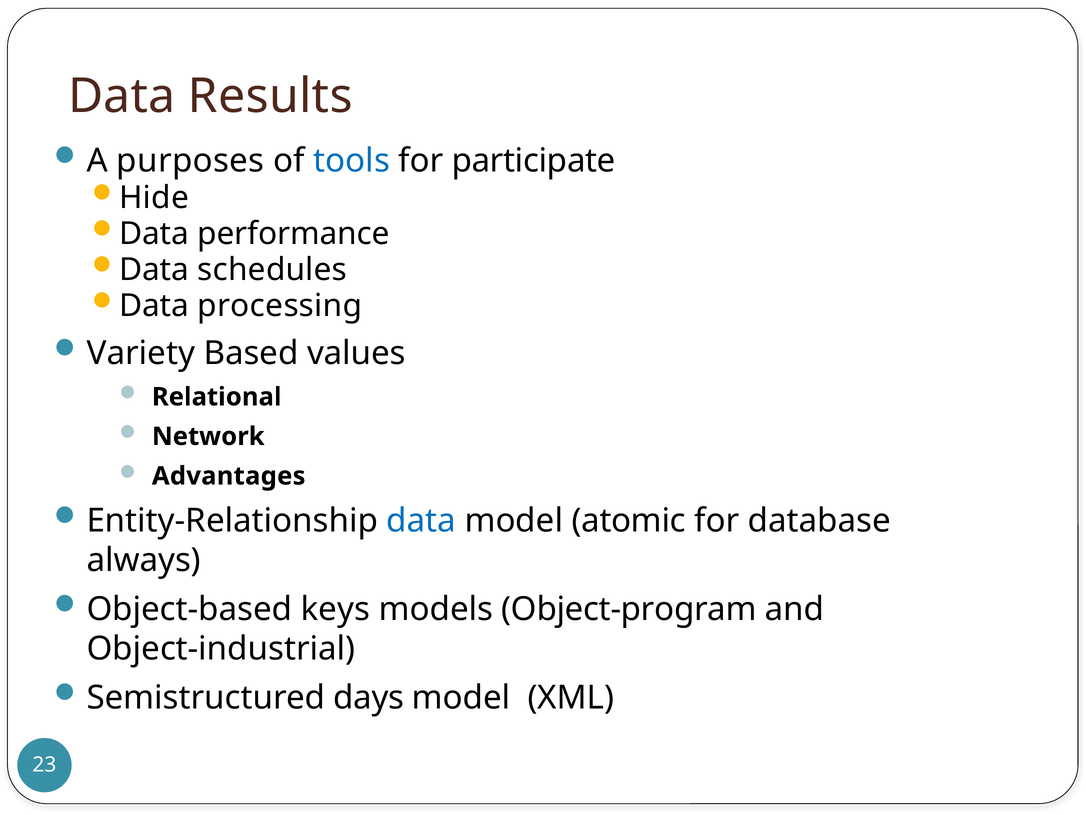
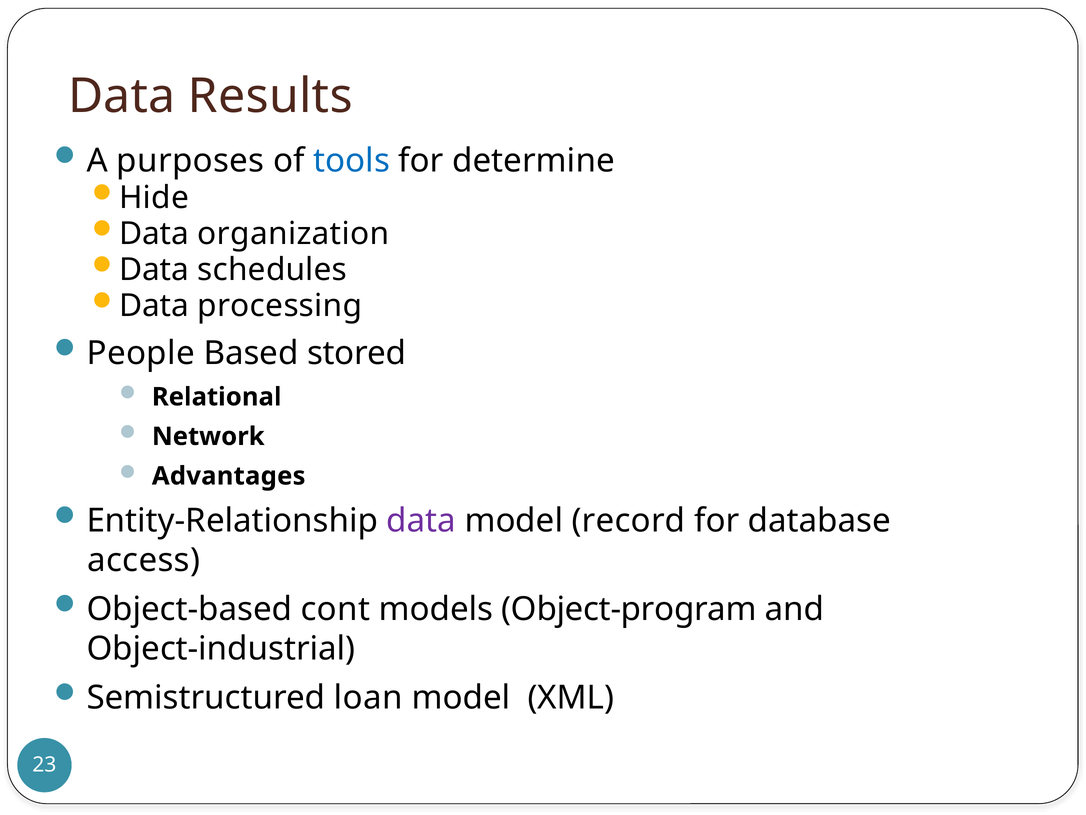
participate: participate -> determine (533, 161)
performance: performance -> organization (293, 234)
Variety: Variety -> People (141, 353)
values: values -> stored (357, 353)
data colour: blue -> purple (421, 520)
atomic: atomic -> record (628, 520)
always: always -> access (144, 560)
keys: keys -> cont (335, 609)
days: days -> loan (368, 697)
